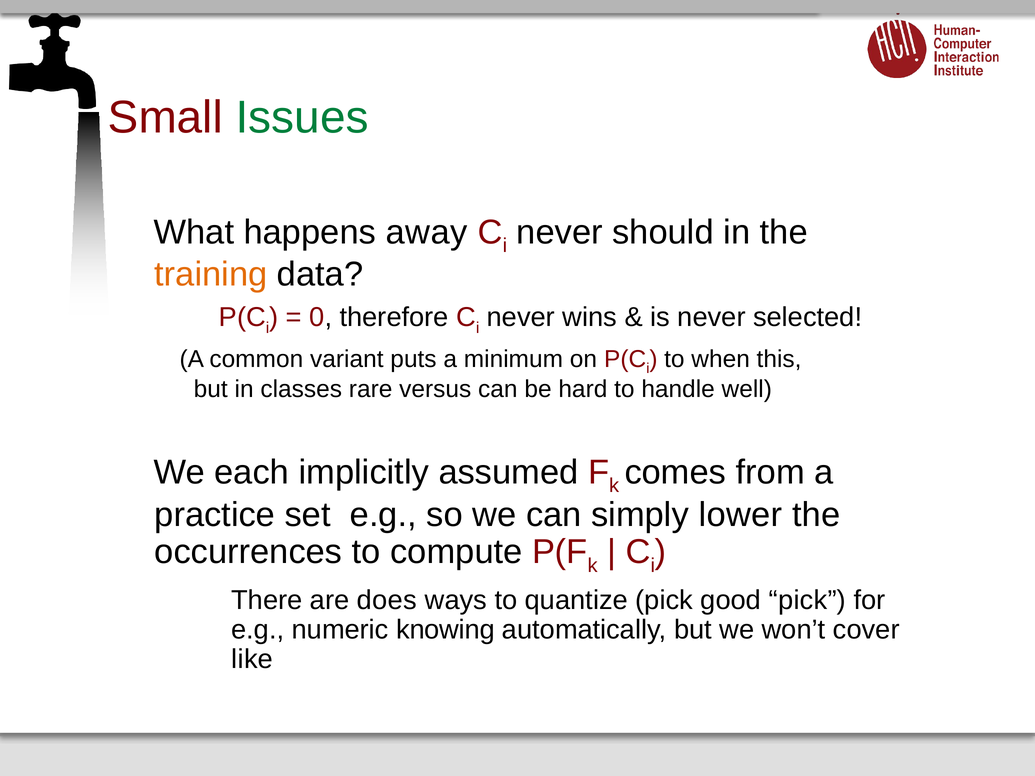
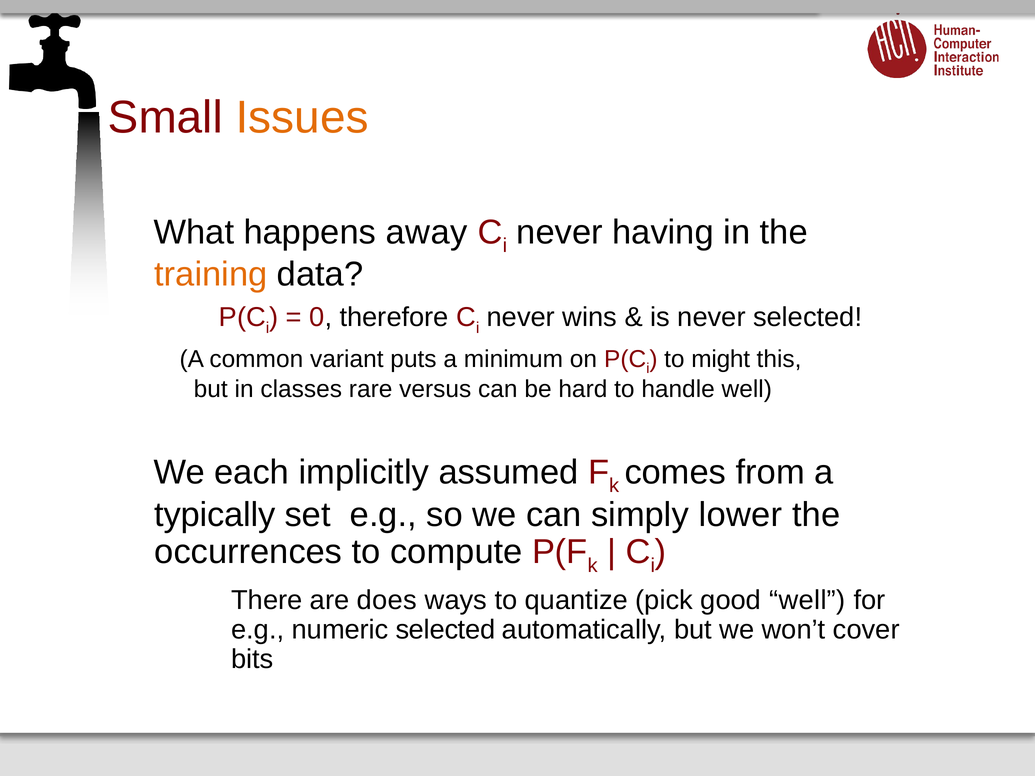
Issues colour: green -> orange (302, 118)
should: should -> having (663, 232)
when: when -> might (721, 359)
practice: practice -> typically (215, 515)
good pick: pick -> well (807, 600)
numeric knowing: knowing -> selected (445, 630)
like: like -> bits (252, 659)
